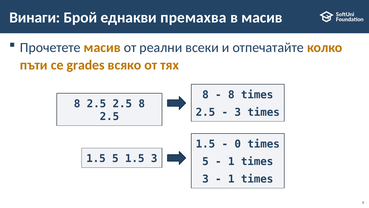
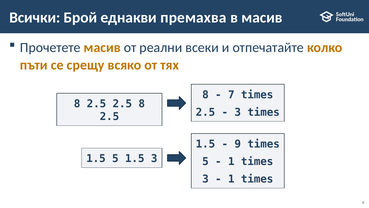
Винаги: Винаги -> Всички (35, 17)
grades: grades -> срещу (86, 65)
8: 8 -> 7 (231, 95)
0: 0 -> 9 (238, 144)
